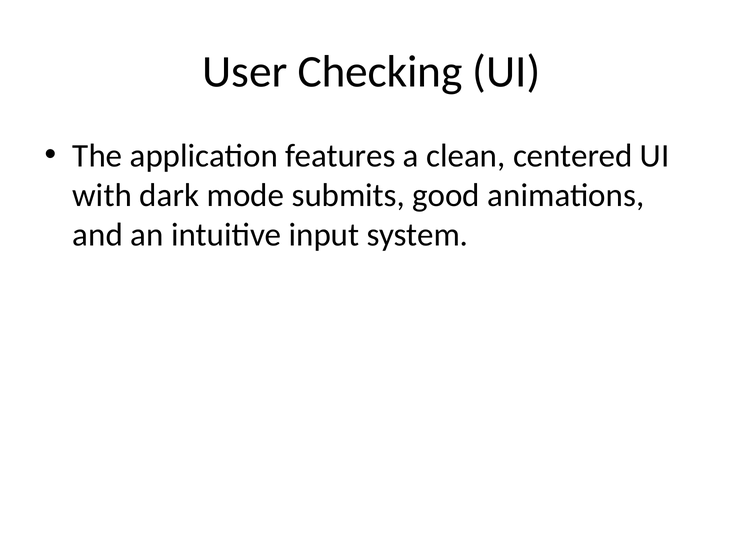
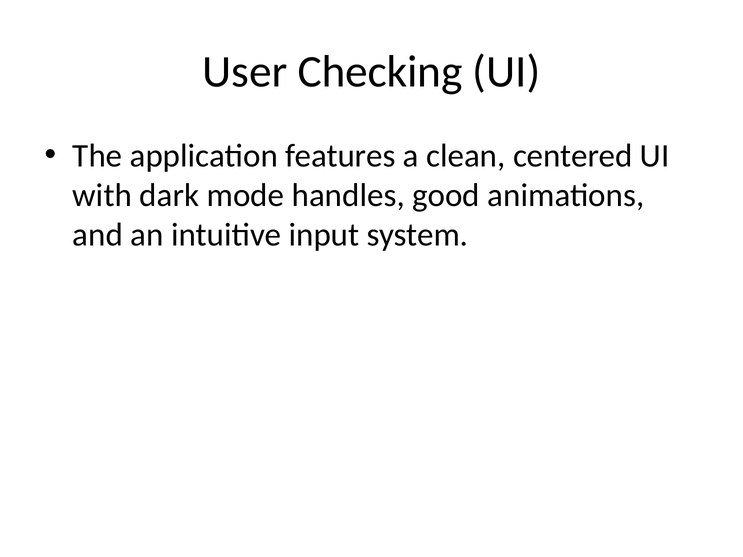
submits: submits -> handles (348, 196)
